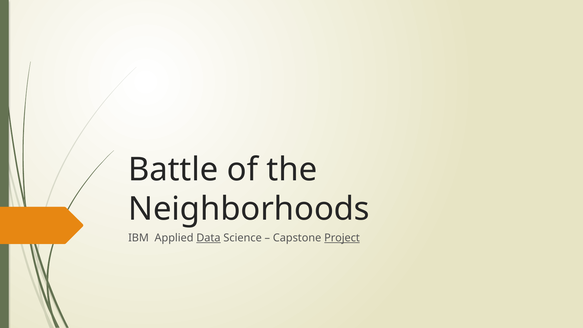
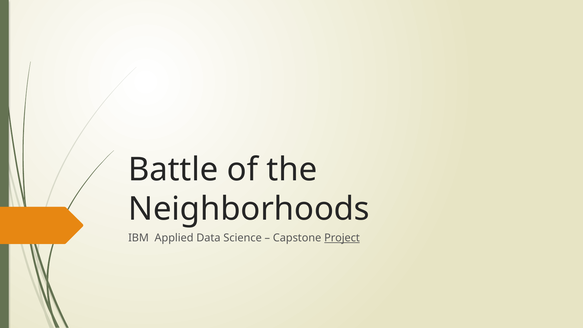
Data underline: present -> none (208, 238)
